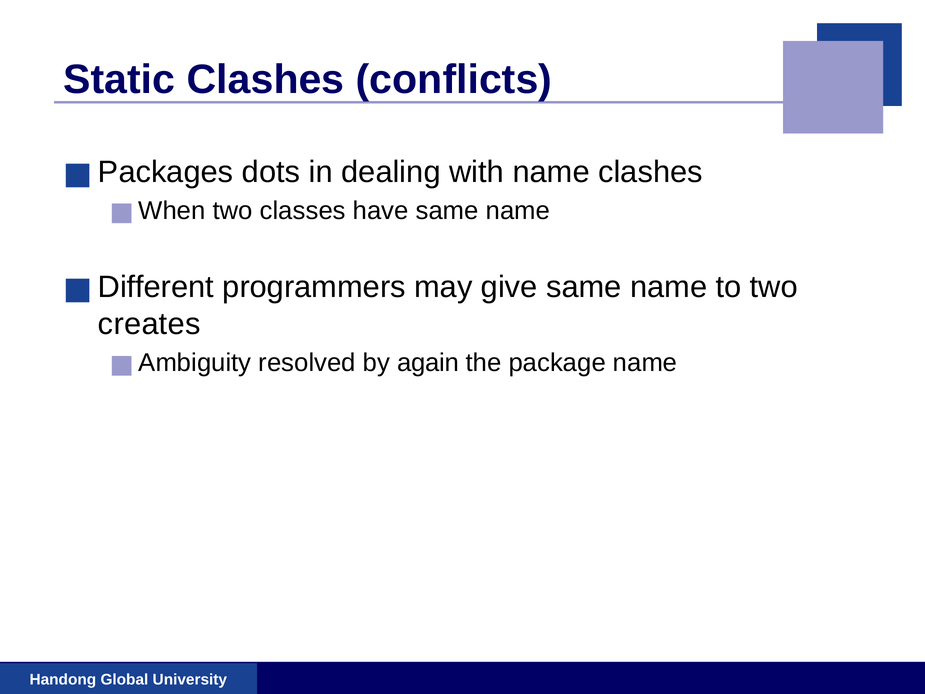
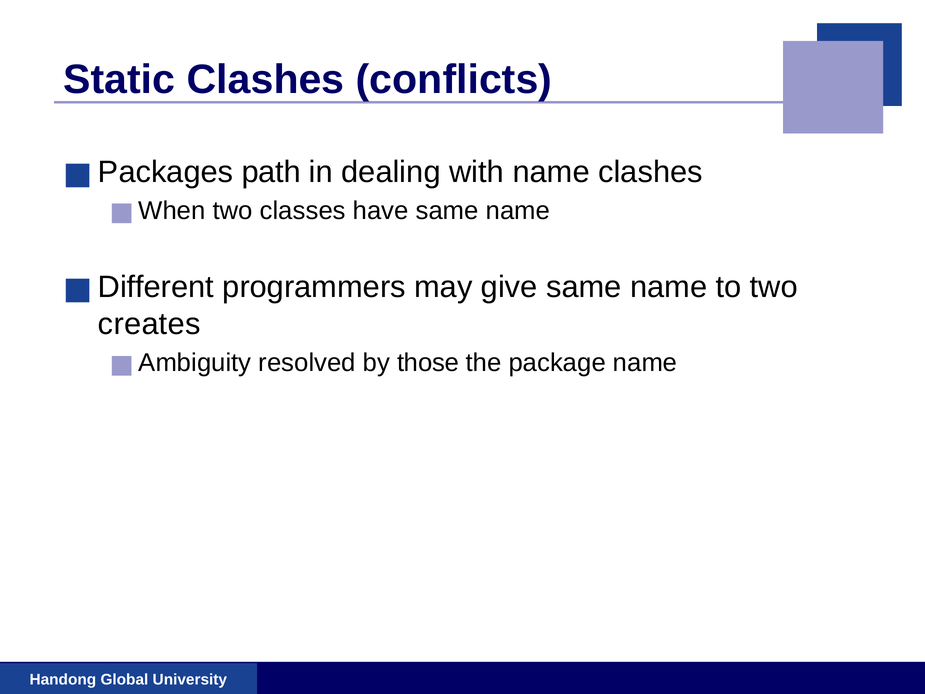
dots: dots -> path (271, 172)
again: again -> those (428, 363)
